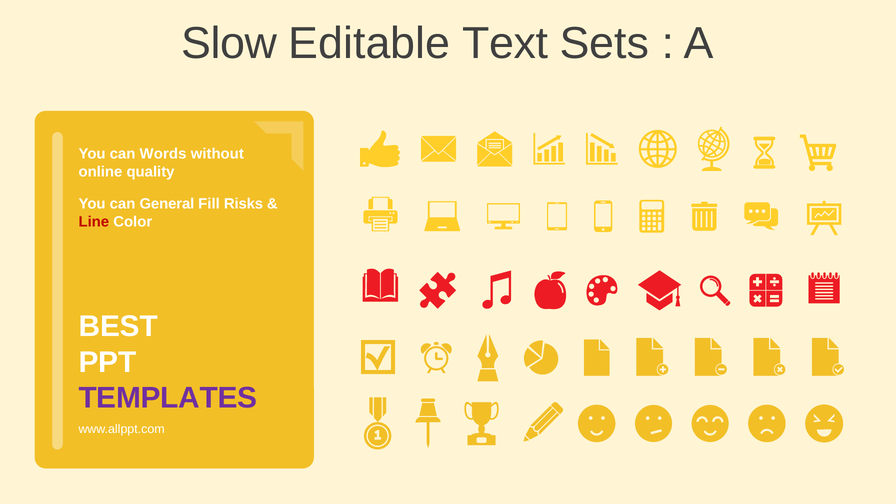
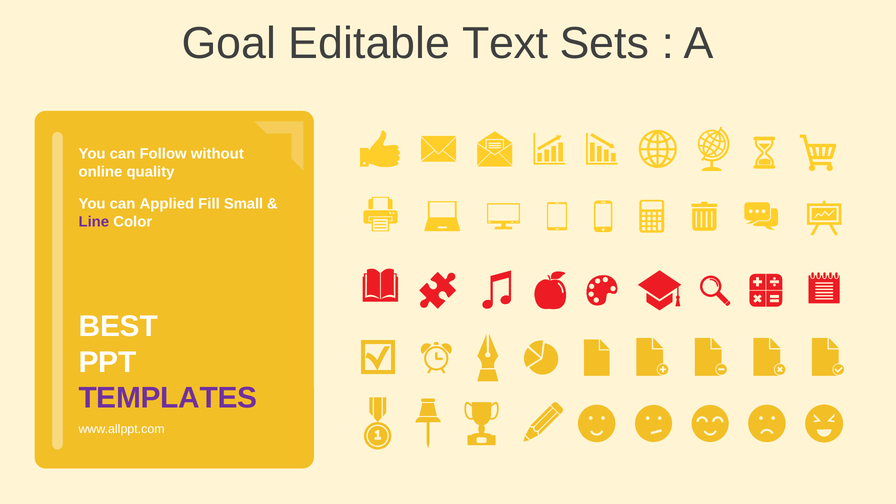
Slow: Slow -> Goal (229, 43)
Words: Words -> Follow (163, 154)
General: General -> Applied (167, 204)
Risks: Risks -> Small (244, 204)
Line colour: red -> purple (94, 222)
